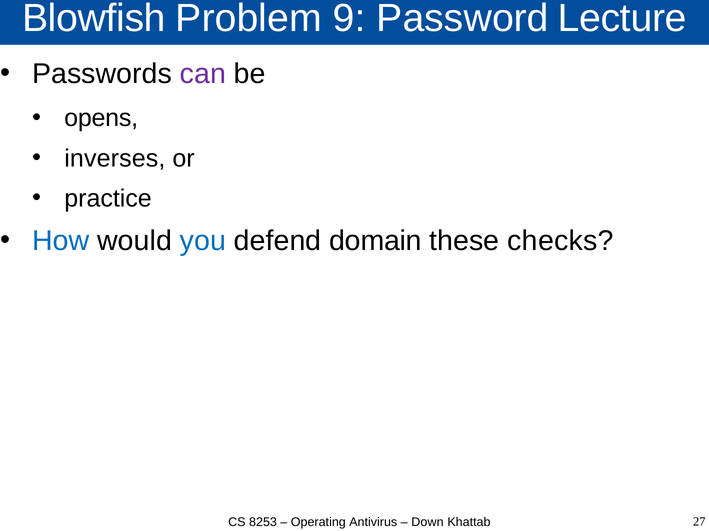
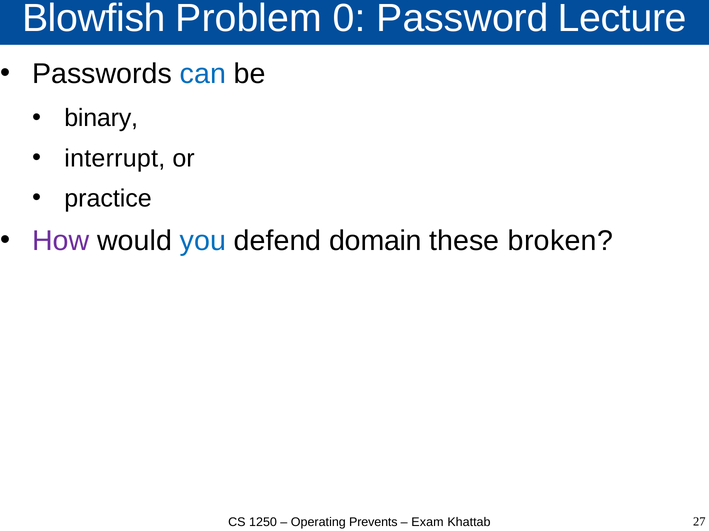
9: 9 -> 0 (349, 18)
can colour: purple -> blue (203, 74)
opens: opens -> binary (101, 118)
inverses: inverses -> interrupt (115, 159)
How colour: blue -> purple (61, 241)
checks: checks -> broken (560, 241)
8253: 8253 -> 1250 (263, 523)
Antivirus: Antivirus -> Prevents (373, 523)
Down: Down -> Exam (427, 523)
